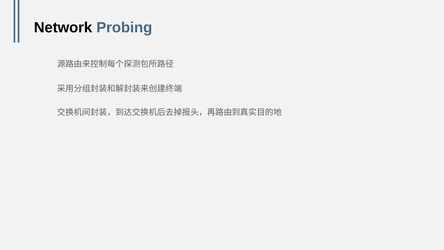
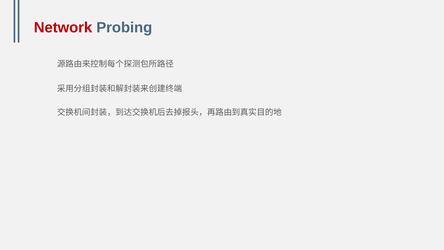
Network colour: black -> red (63, 27)
